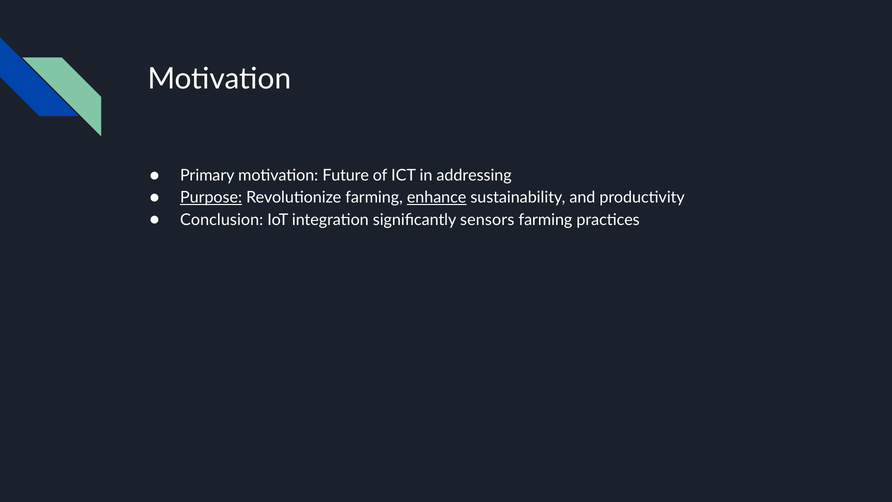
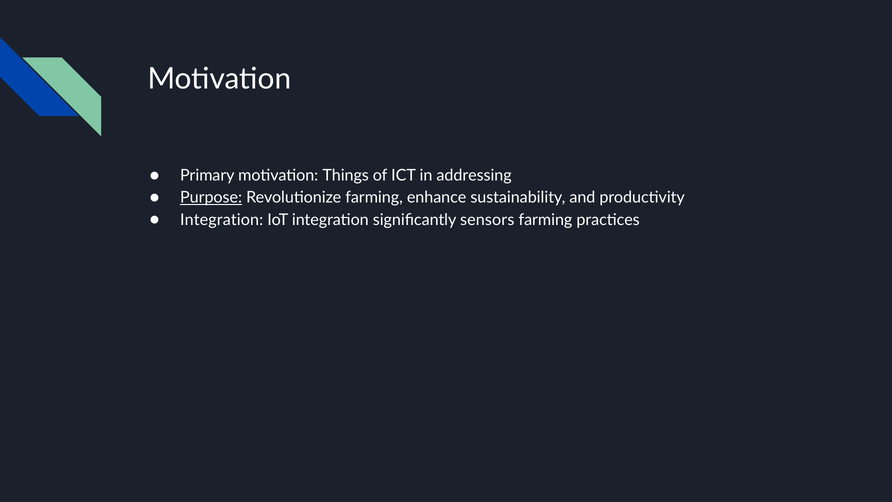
Future: Future -> Things (346, 175)
enhance underline: present -> none (437, 198)
Conclusion: Conclusion -> Integration (222, 220)
